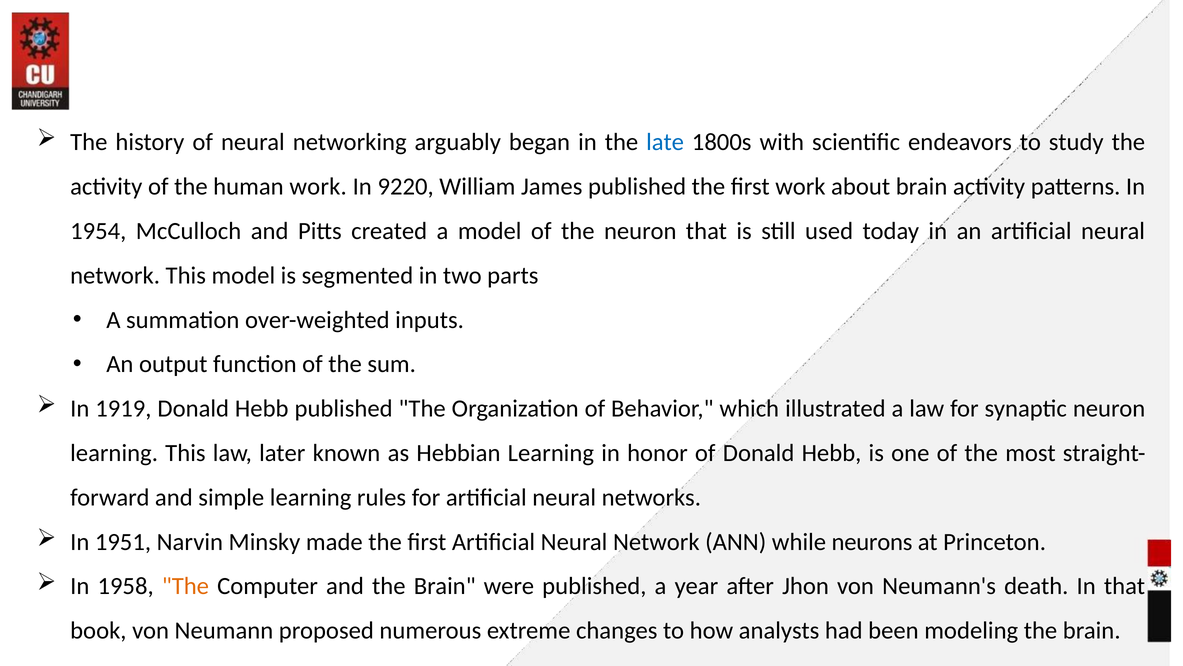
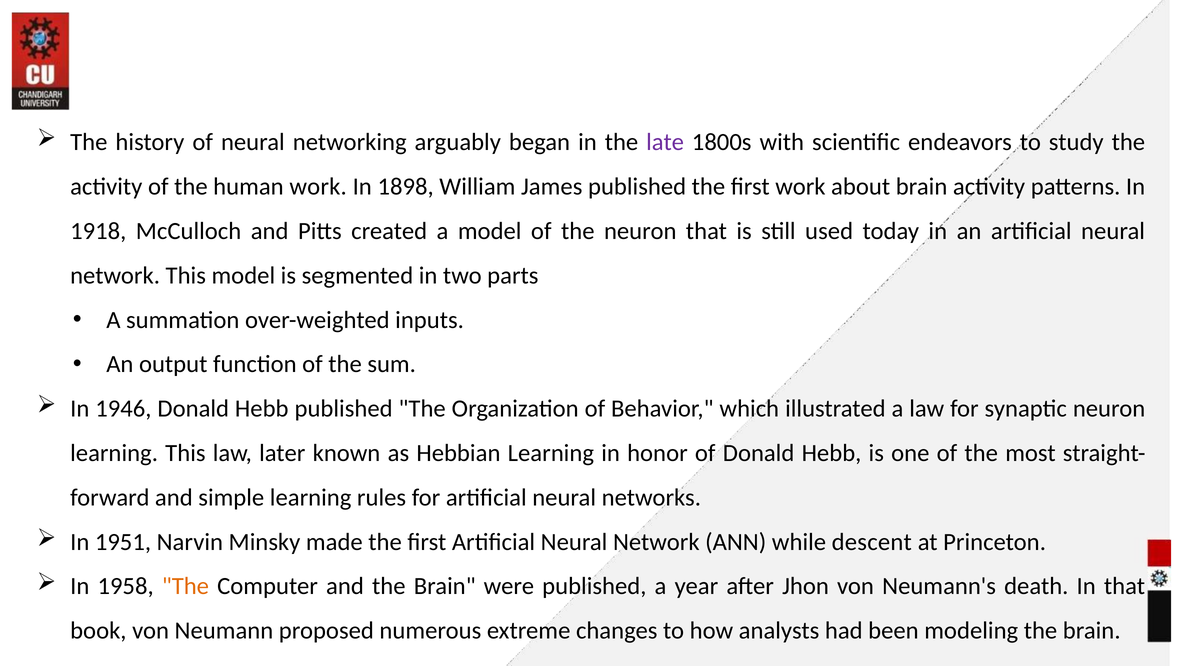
late colour: blue -> purple (665, 142)
9220: 9220 -> 1898 (406, 187)
1954: 1954 -> 1918 (98, 231)
1919: 1919 -> 1946 (123, 408)
neurons: neurons -> descent (872, 541)
